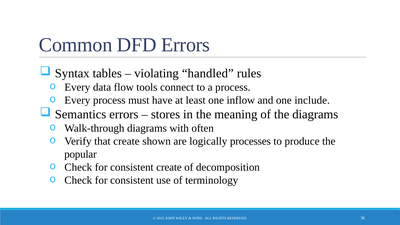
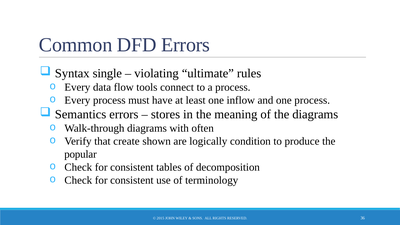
tables: tables -> single (107, 73)
handled: handled -> ultimate (208, 73)
one include: include -> process (312, 100)
processes: processes -> condition (250, 141)
consistent create: create -> tables (169, 167)
